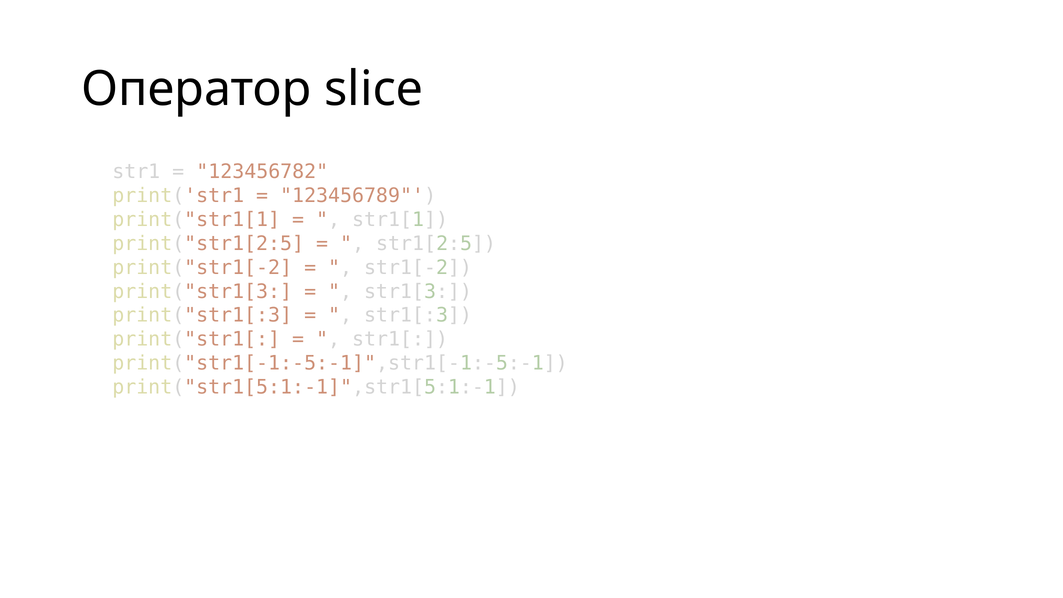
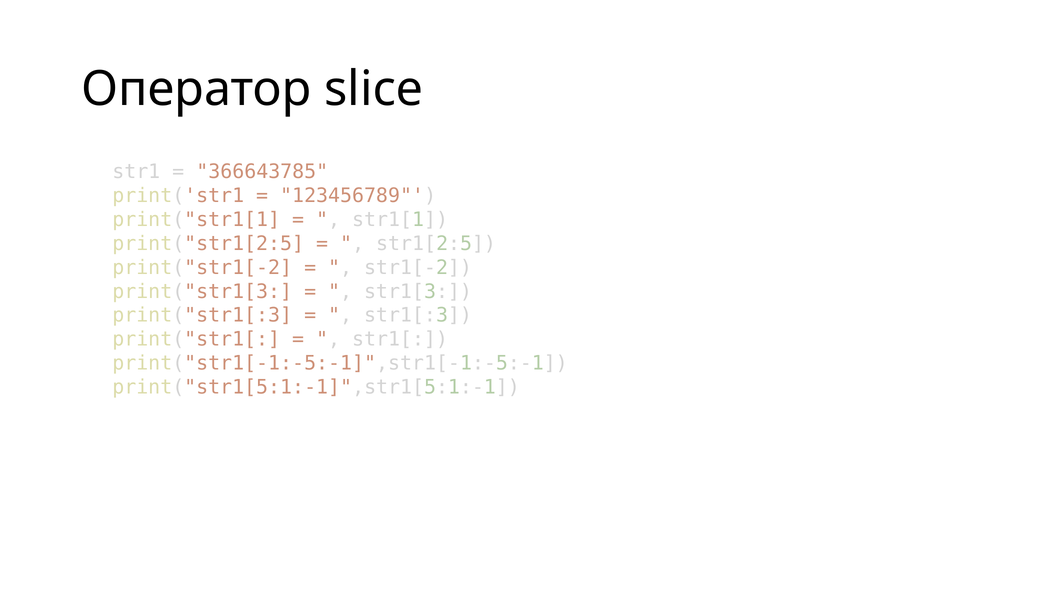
123456782: 123456782 -> 366643785 (262, 172)
